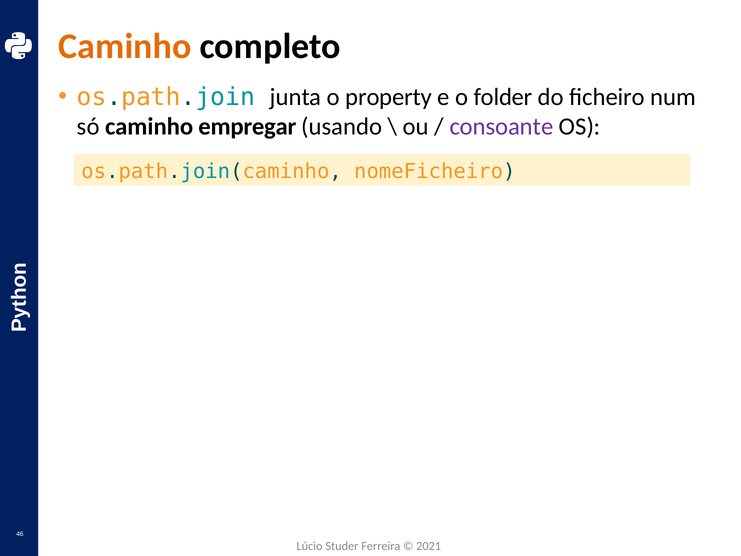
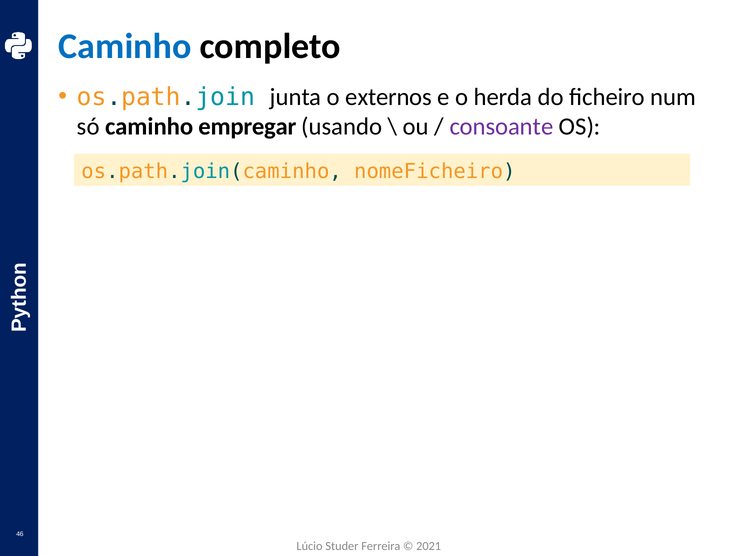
Caminho colour: orange -> blue (125, 46)
property: property -> externos (389, 97)
folder: folder -> herda (503, 97)
